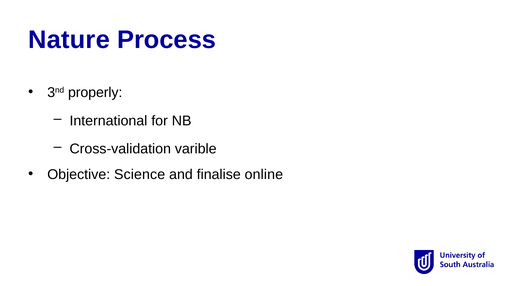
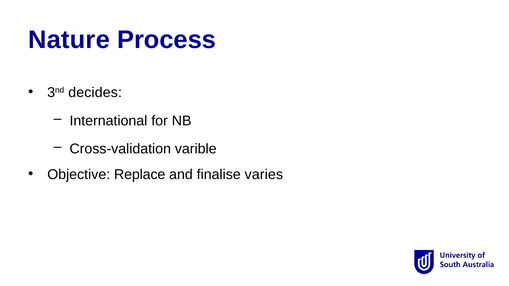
properly: properly -> decides (95, 93)
Science: Science -> Replace (140, 175)
online: online -> varies (264, 175)
